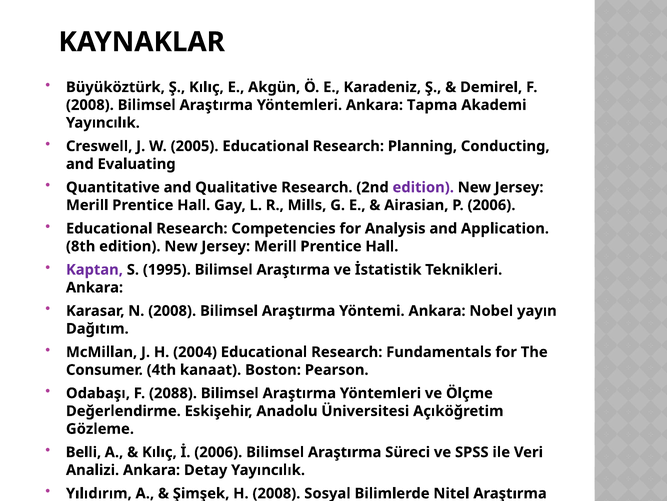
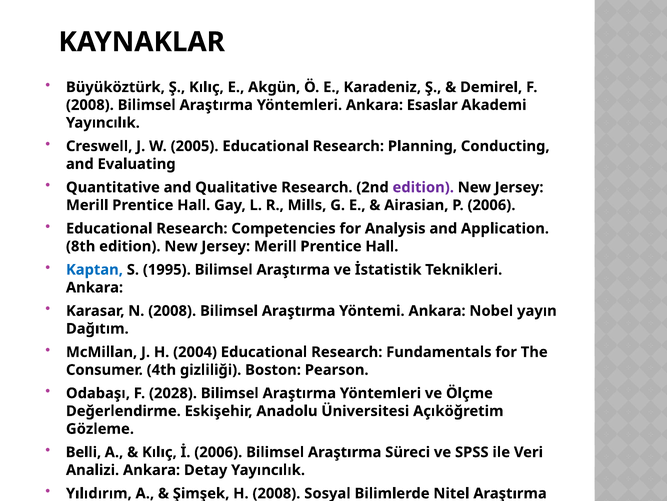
Tapma: Tapma -> Esaslar (432, 105)
Kaptan colour: purple -> blue (94, 269)
kanaat: kanaat -> gizliliği (211, 369)
2088: 2088 -> 2028 (173, 393)
